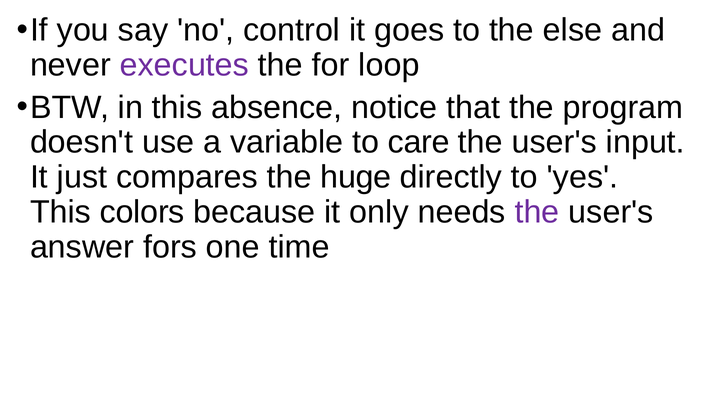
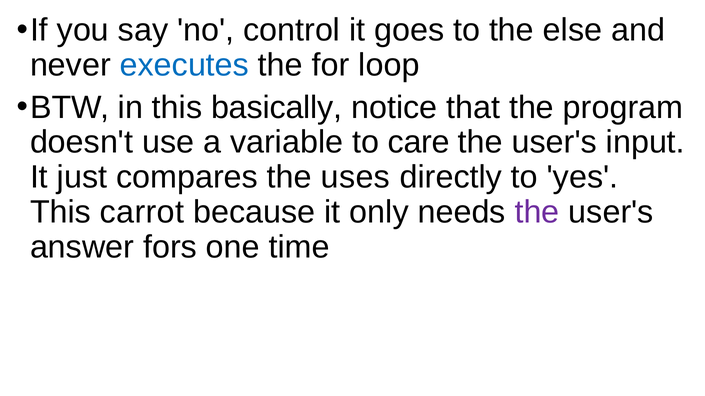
executes colour: purple -> blue (184, 65)
absence: absence -> basically (277, 108)
huge: huge -> uses (356, 177)
colors: colors -> carrot (142, 212)
